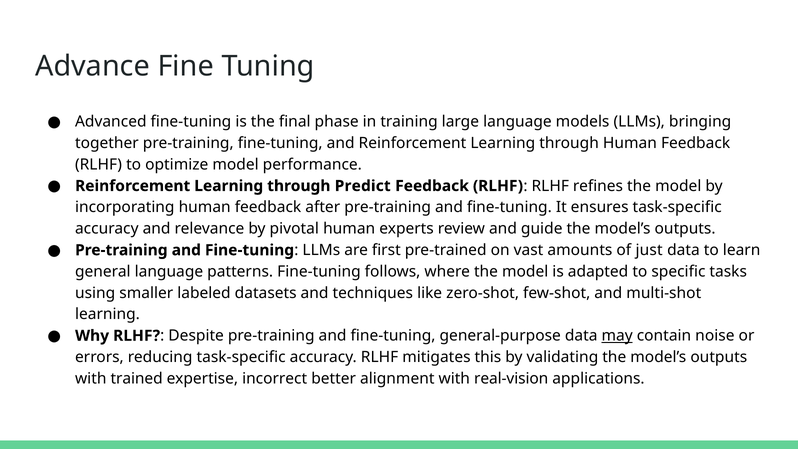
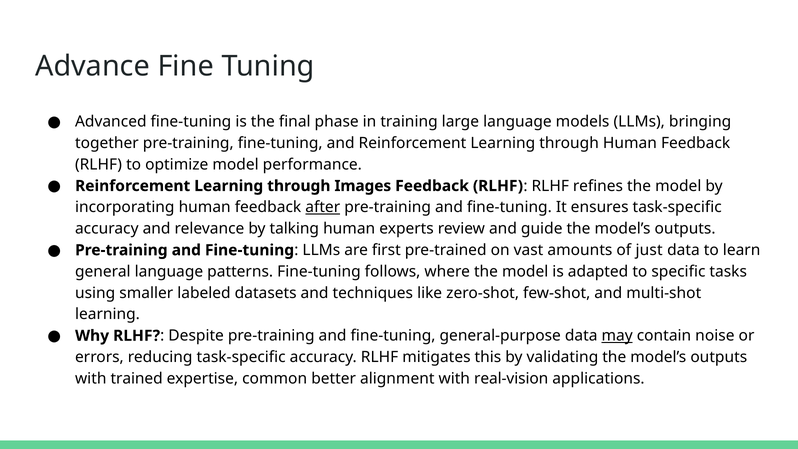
Predict: Predict -> Images (363, 186)
after underline: none -> present (323, 207)
pivotal: pivotal -> talking (294, 229)
incorrect: incorrect -> common (275, 378)
